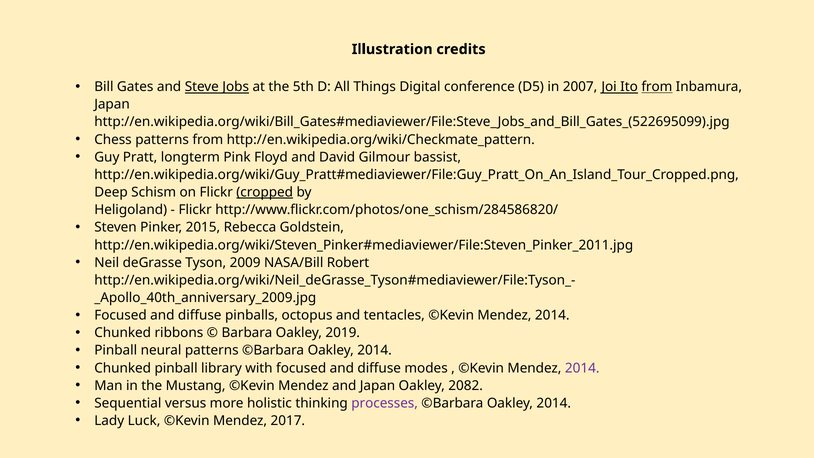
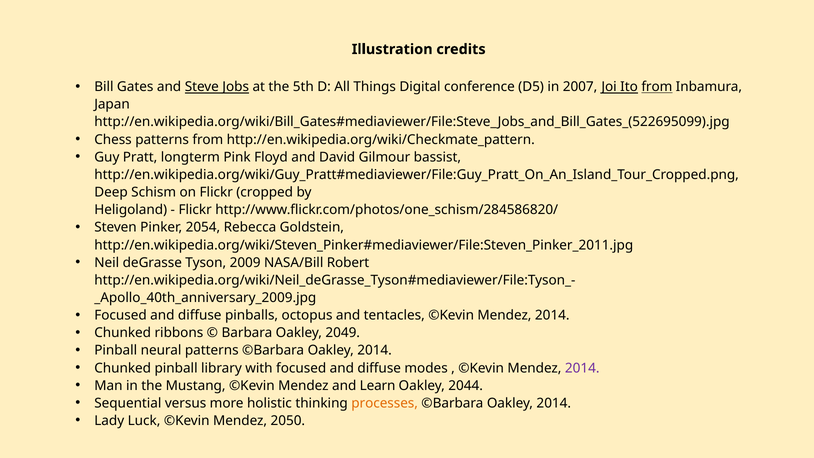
cropped underline: present -> none (265, 192)
2015: 2015 -> 2054 (203, 227)
2019: 2019 -> 2049 (343, 333)
and Japan: Japan -> Learn (378, 386)
2082: 2082 -> 2044 (466, 386)
processes colour: purple -> orange (385, 403)
2017: 2017 -> 2050 (288, 421)
